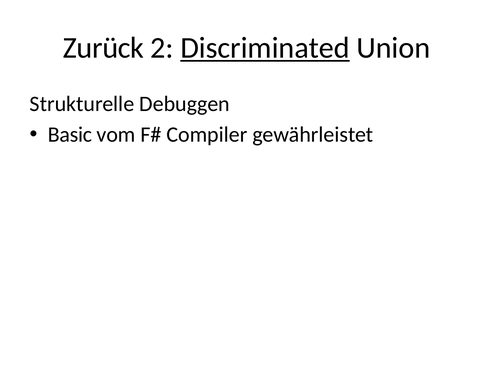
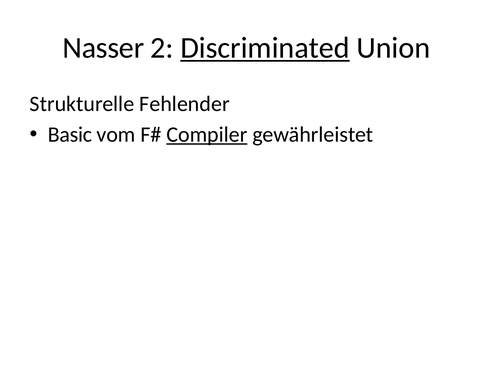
Zurück: Zurück -> Nasser (103, 48)
Debuggen: Debuggen -> Fehlender (184, 104)
Compiler underline: none -> present (207, 134)
